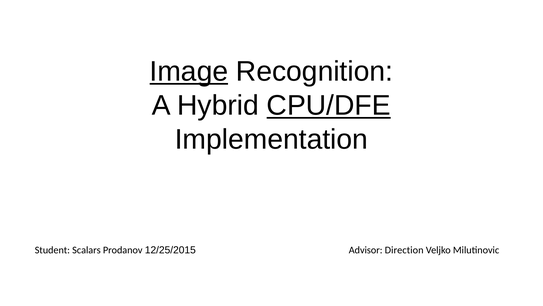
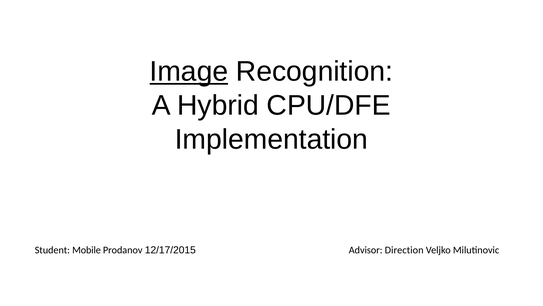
CPU/DFE underline: present -> none (329, 105)
Scalars: Scalars -> Mobile (87, 250)
12/25/2015: 12/25/2015 -> 12/17/2015 (170, 250)
